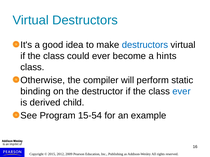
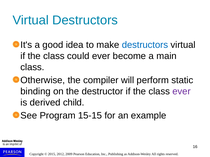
hints: hints -> main (167, 56)
ever colour: blue -> purple (182, 92)
15-54: 15-54 -> 15-15 (90, 116)
